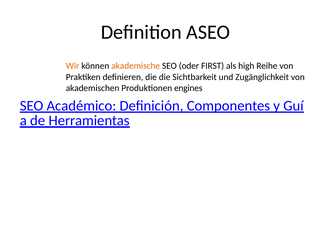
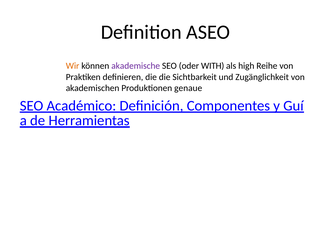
akademische colour: orange -> purple (136, 66)
FIRST: FIRST -> WITH (213, 66)
engines: engines -> genaue (188, 88)
